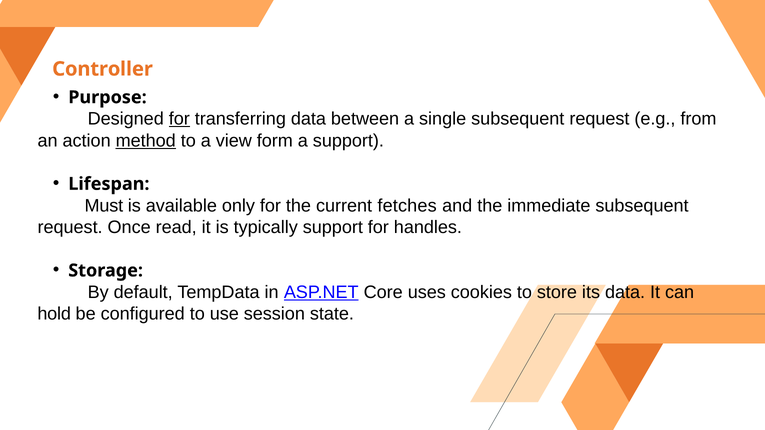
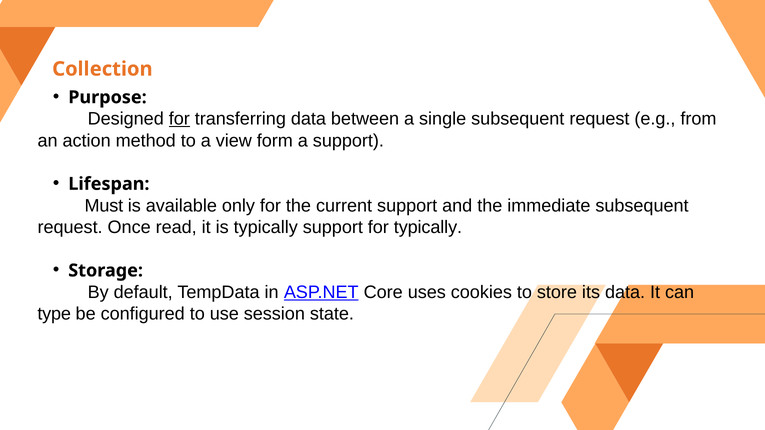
Controller: Controller -> Collection (102, 69)
method underline: present -> none (146, 141)
current fetches: fetches -> support (407, 206)
for handles: handles -> typically (428, 227)
hold: hold -> type (54, 314)
